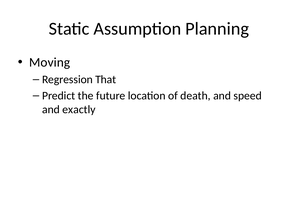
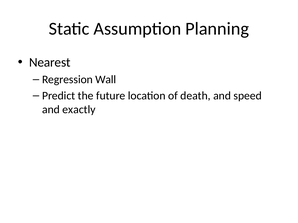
Moving: Moving -> Nearest (50, 63)
That: That -> Wall (106, 80)
